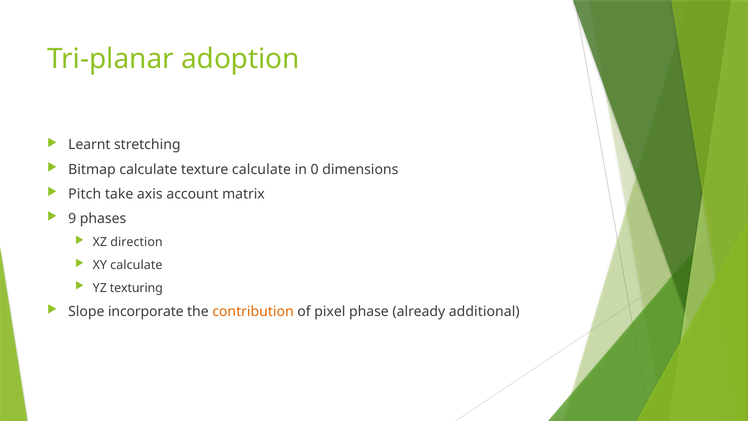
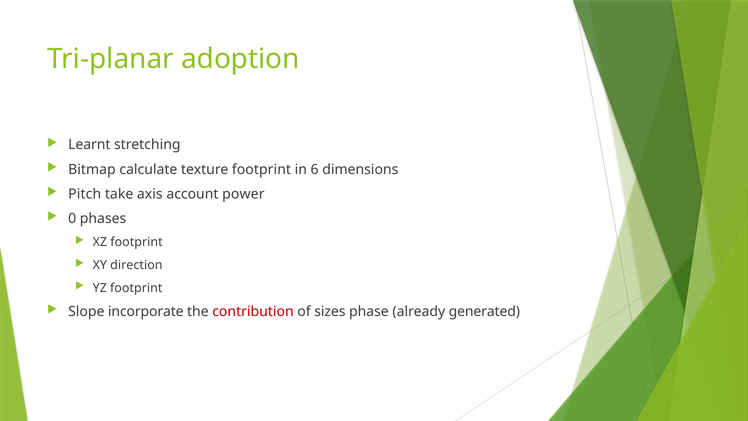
texture calculate: calculate -> footprint (261, 169)
0: 0 -> 6 (315, 169)
matrix: matrix -> power (243, 194)
9: 9 -> 0 (72, 219)
XZ direction: direction -> footprint (136, 242)
XY calculate: calculate -> direction (136, 265)
YZ texturing: texturing -> footprint (136, 288)
contribution colour: orange -> red (253, 312)
pixel: pixel -> sizes (330, 312)
additional: additional -> generated (484, 312)
